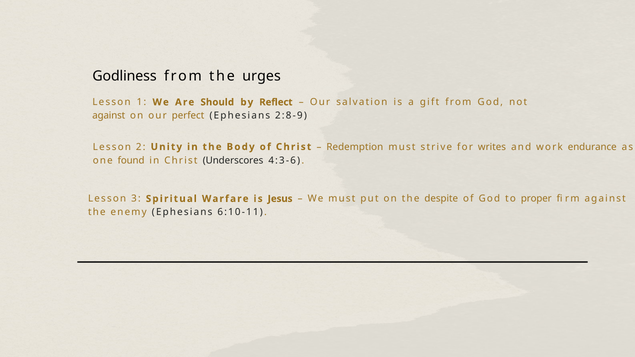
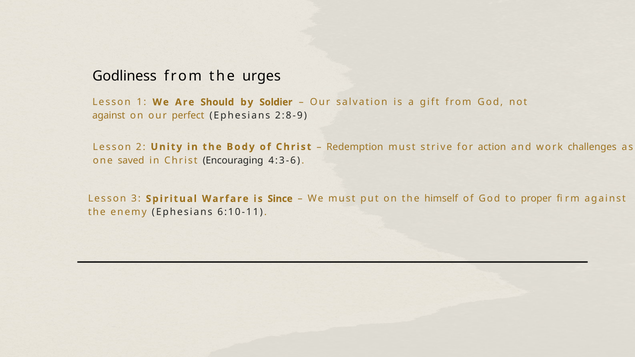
Reflect: Reflect -> Soldier (276, 102)
writes: writes -> action (492, 147)
endurance: endurance -> challenges (592, 147)
found: found -> saved (131, 160)
Underscores: Underscores -> Encouraging (233, 160)
Jesus: Jesus -> Since (280, 199)
despite: despite -> himself (441, 199)
